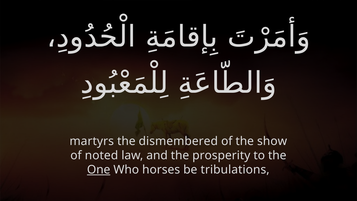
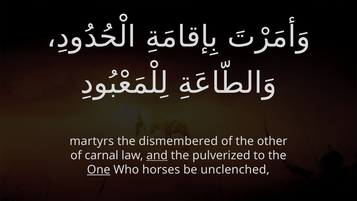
show: show -> other (272, 141)
noted: noted -> carnal (102, 155)
and underline: none -> present (157, 155)
prosperity: prosperity -> pulverized (221, 155)
tribulations: tribulations -> unclenched (235, 170)
